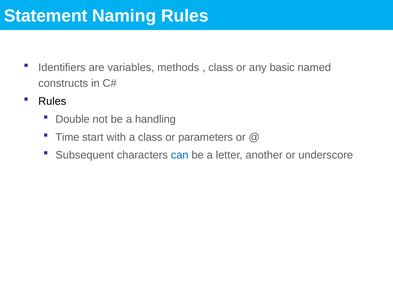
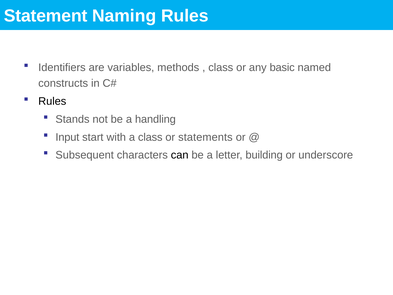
Double: Double -> Stands (73, 119)
Time: Time -> Input (67, 137)
parameters: parameters -> statements (205, 137)
can colour: blue -> black (180, 155)
another: another -> building (264, 155)
